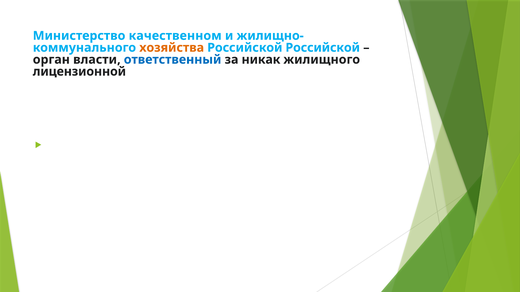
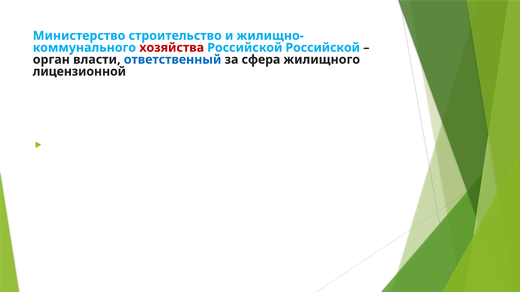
качественном: качественном -> строительство (175, 36)
хозяйства colour: orange -> red (172, 48)
никак: никак -> сфера (261, 60)
